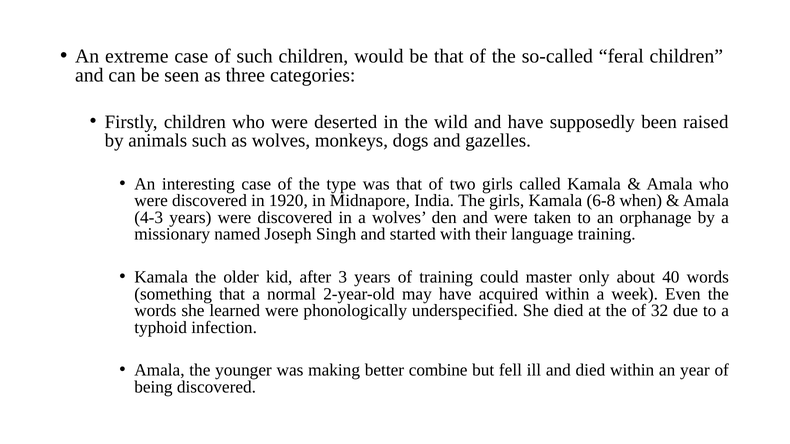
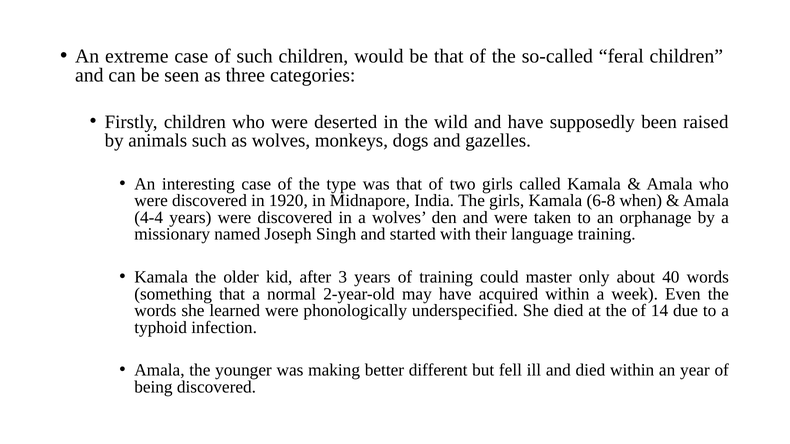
4-3: 4-3 -> 4-4 (149, 218)
32: 32 -> 14 (660, 311)
combine: combine -> different (438, 371)
